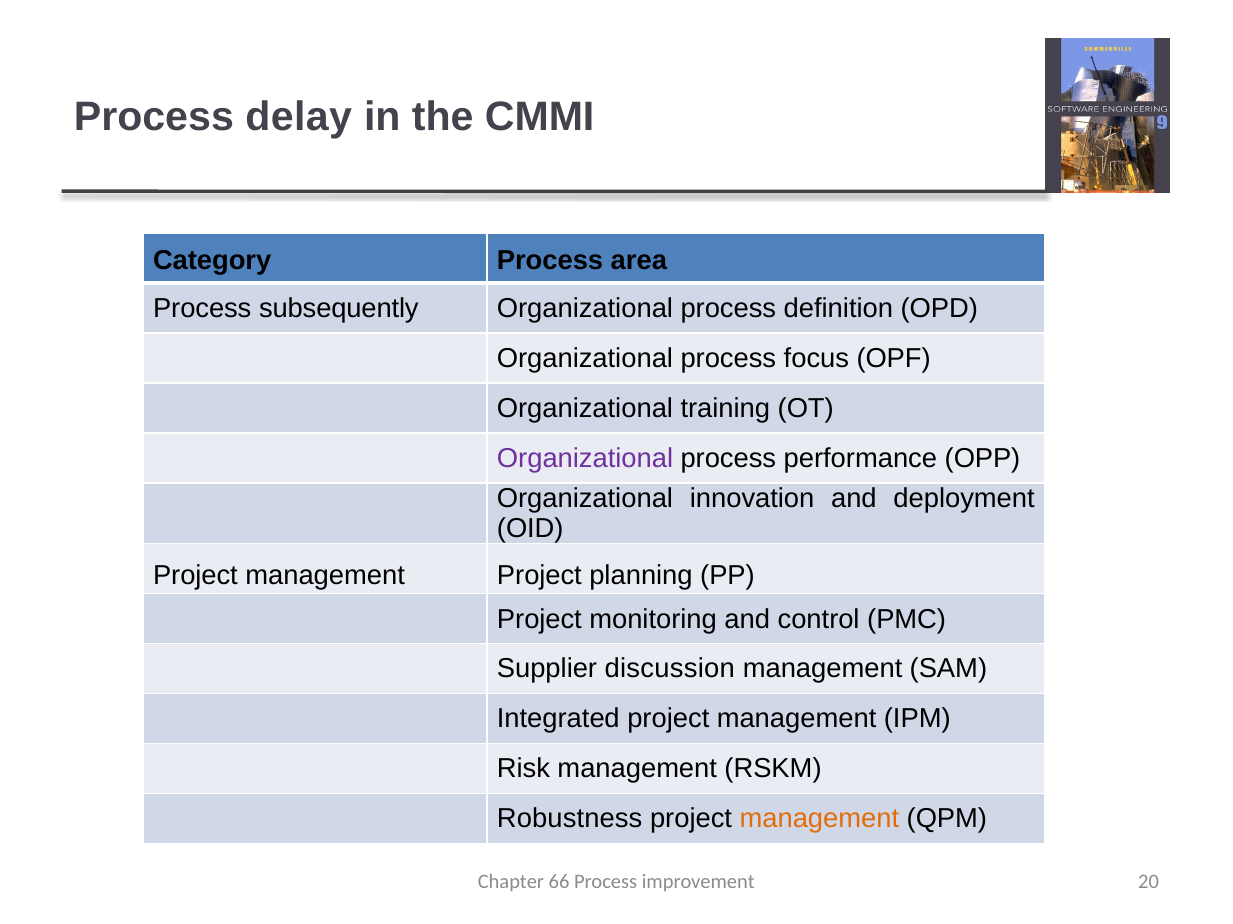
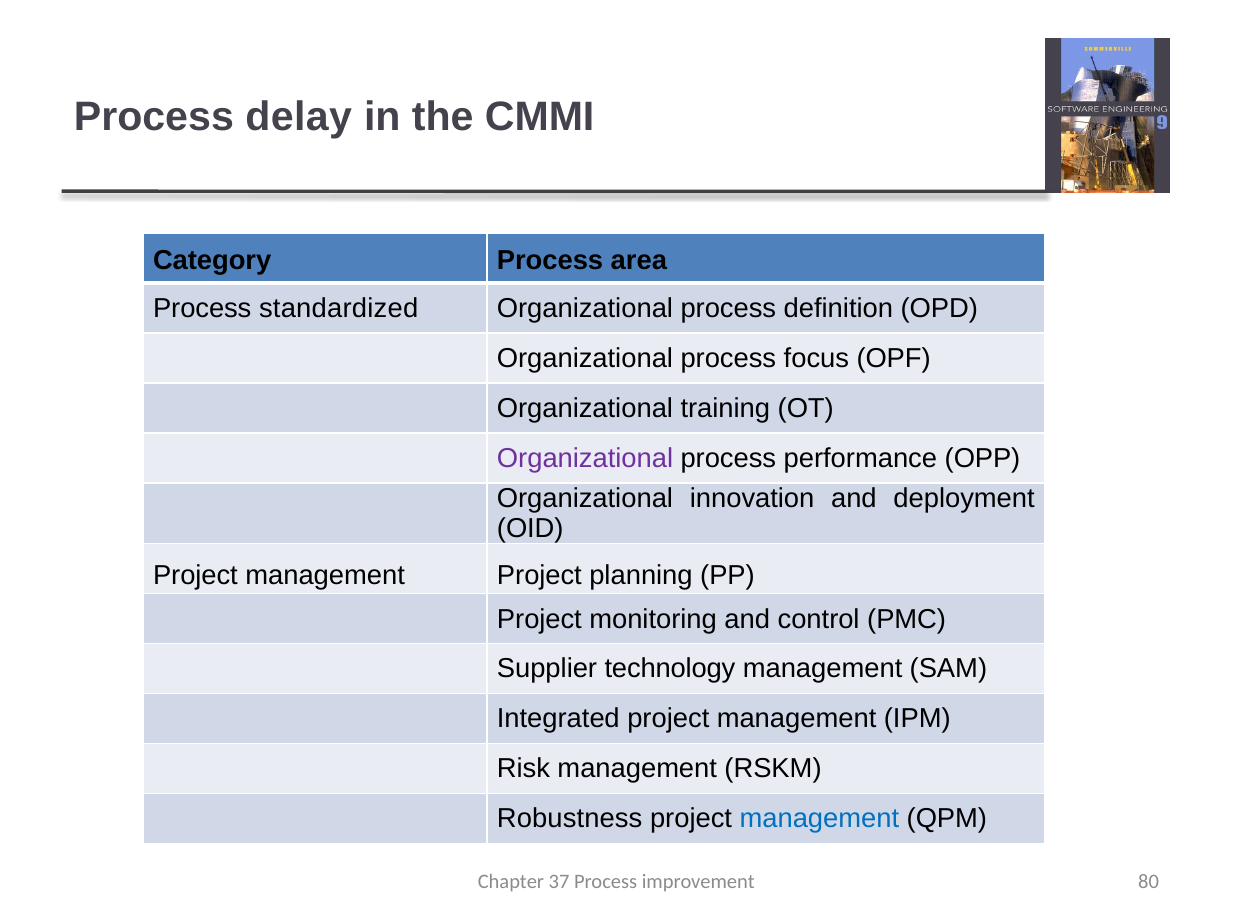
subsequently: subsequently -> standardized (339, 309)
discussion: discussion -> technology (670, 670)
management colour: orange -> blue (819, 820)
66: 66 -> 37 (559, 883)
20: 20 -> 80 (1149, 883)
